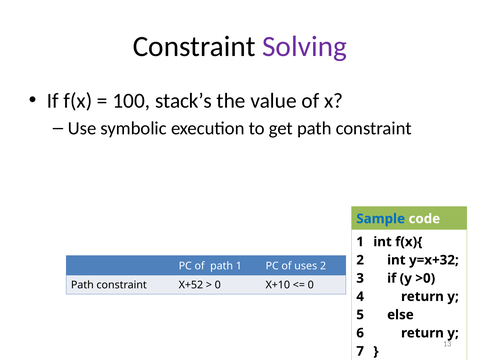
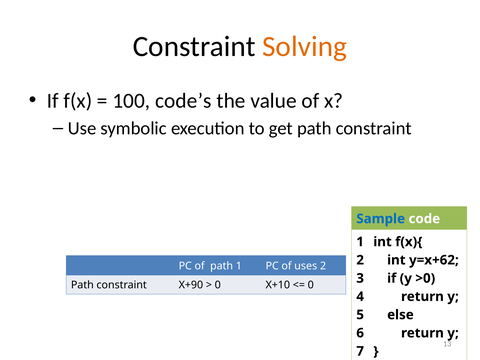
Solving colour: purple -> orange (305, 46)
stack’s: stack’s -> code’s (183, 101)
y=x+32: y=x+32 -> y=x+62 (434, 260)
X+52: X+52 -> X+90 (191, 285)
